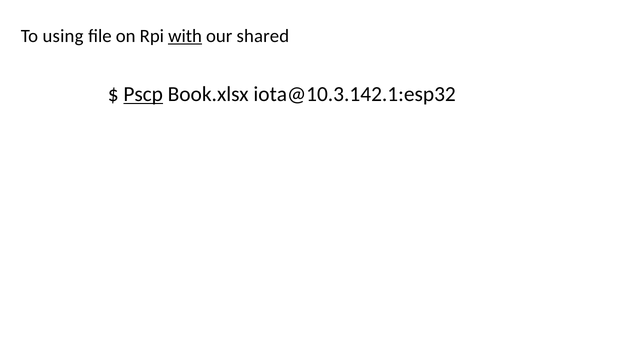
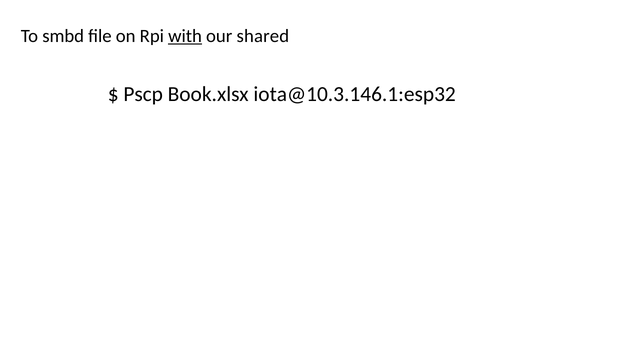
using: using -> smbd (63, 36)
Pscp underline: present -> none (143, 94)
iota@10.3.142.1:esp32: iota@10.3.142.1:esp32 -> iota@10.3.146.1:esp32 (355, 94)
